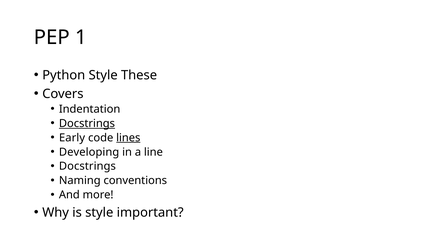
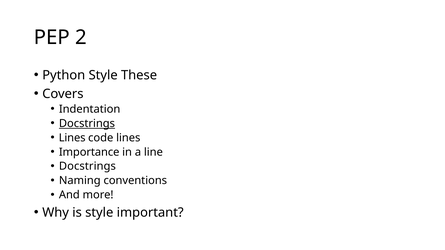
1: 1 -> 2 (81, 37)
Early: Early -> Lines (72, 138)
lines underline: present -> none (128, 138)
Developing: Developing -> Importance (89, 152)
